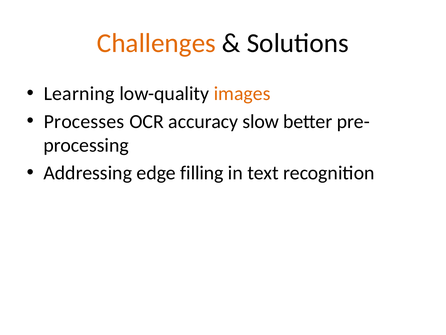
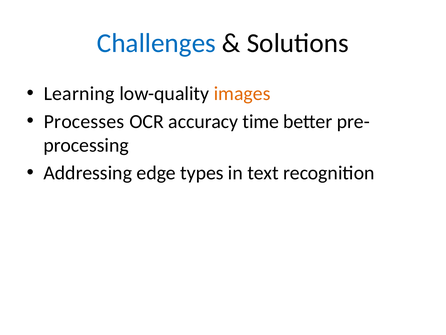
Challenges colour: orange -> blue (156, 43)
slow: slow -> time (261, 121)
filling: filling -> types (202, 173)
